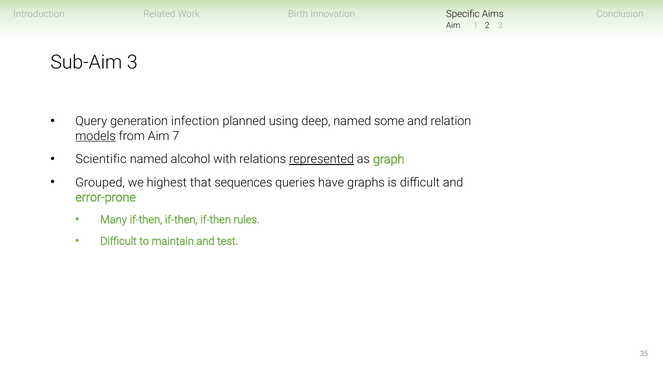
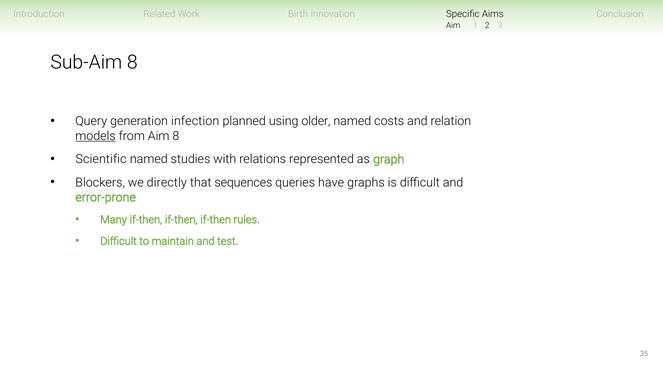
Sub-Aim 3: 3 -> 8 (132, 62)
deep: deep -> older (316, 121)
some: some -> costs (389, 121)
Aim 7: 7 -> 8 (176, 136)
alcohol: alcohol -> studies (191, 159)
represented underline: present -> none (322, 159)
Grouped: Grouped -> Blockers (100, 182)
highest: highest -> directly (167, 182)
